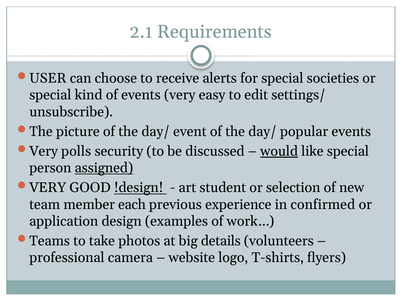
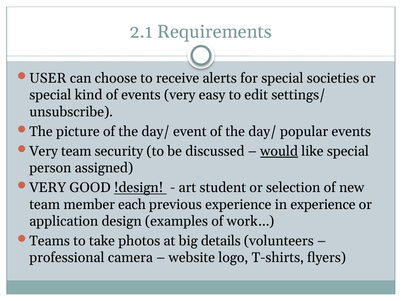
Very polls: polls -> team (76, 151)
assigned underline: present -> none (104, 168)
in confirmed: confirmed -> experience (323, 205)
